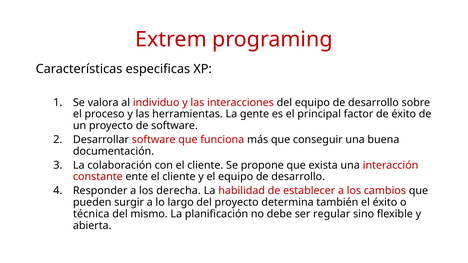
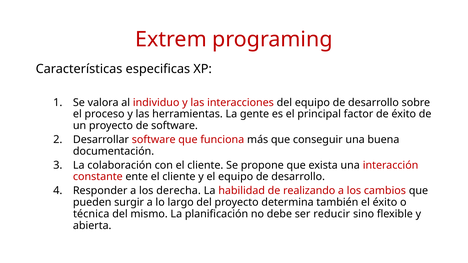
establecer: establecer -> realizando (309, 191)
regular: regular -> reducir (332, 214)
